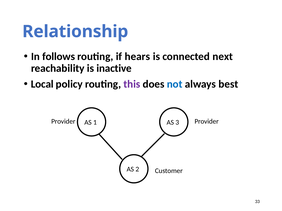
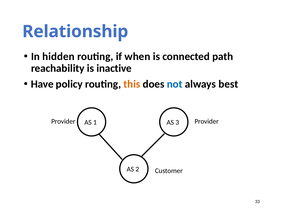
follows: follows -> hidden (59, 57)
hears: hears -> when (137, 57)
next: next -> path (223, 57)
Local: Local -> Have (42, 84)
this colour: purple -> orange (132, 84)
